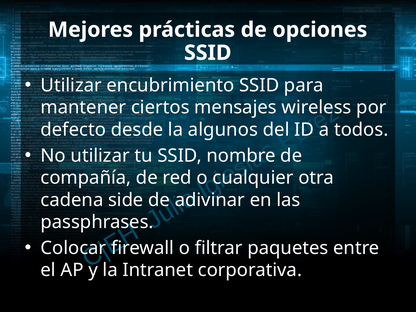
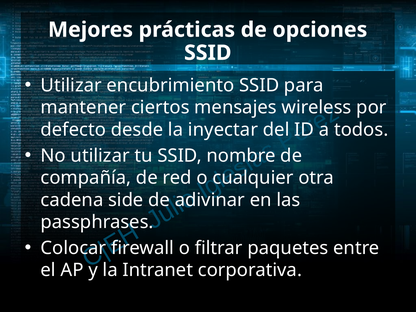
algunos: algunos -> inyectar (223, 130)
